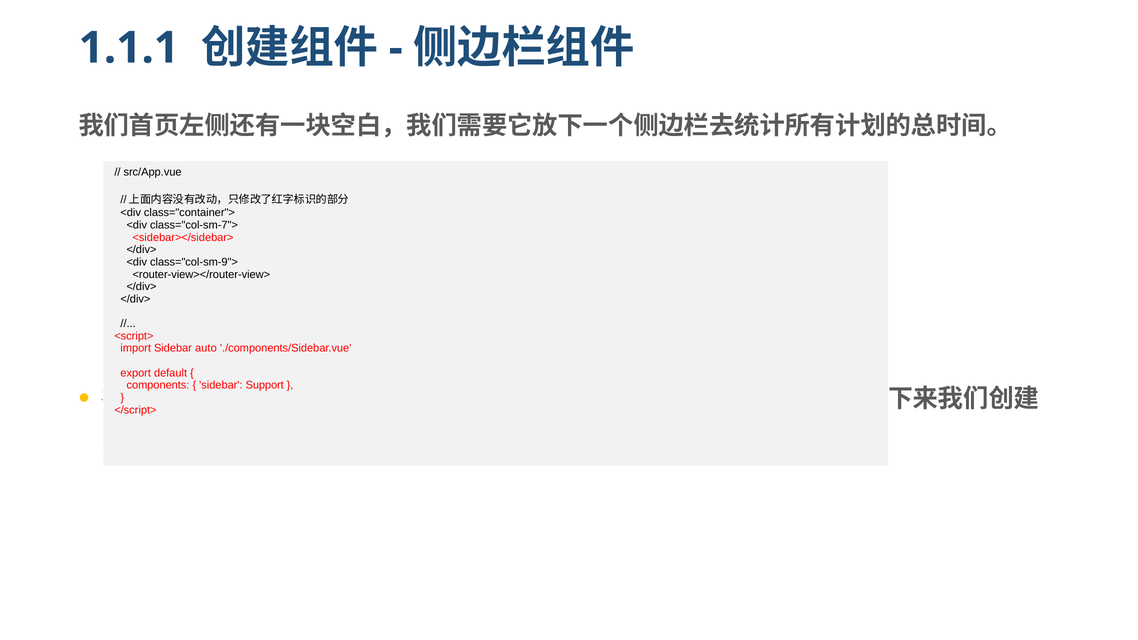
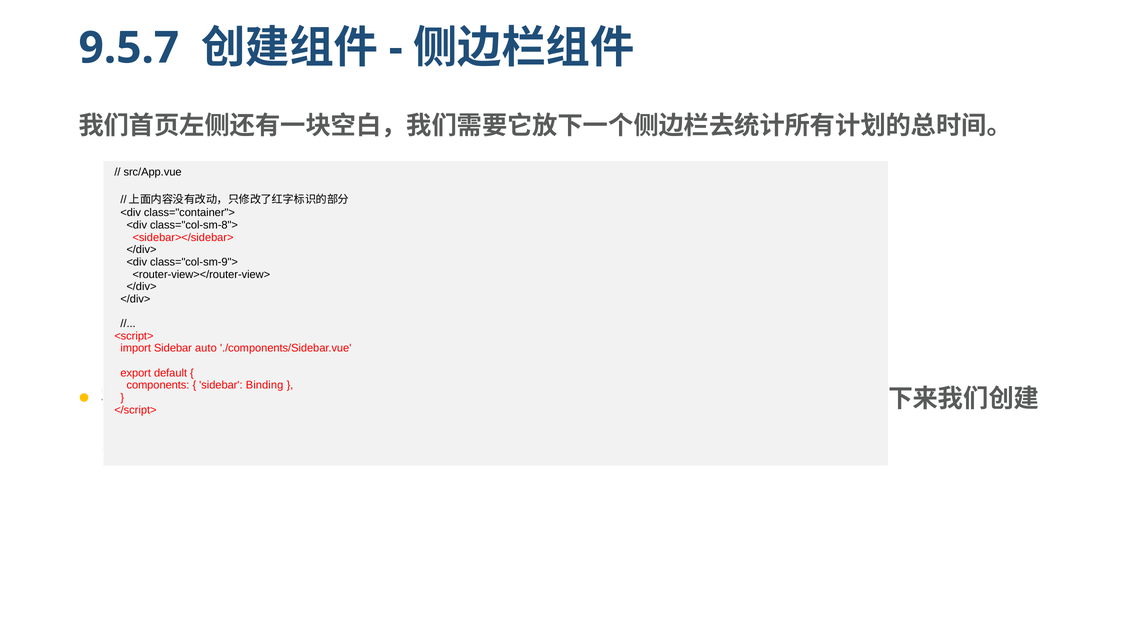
1.1.1: 1.1.1 -> 9.5.7 (129, 48)
class="col-sm-7">: class="col-sm-7"> -> class="col-sm-8"> (194, 225)
Support: Support -> Binding (265, 385)
